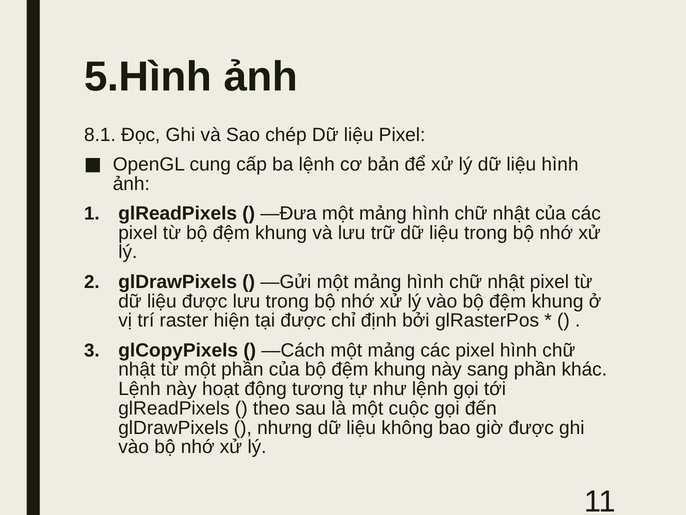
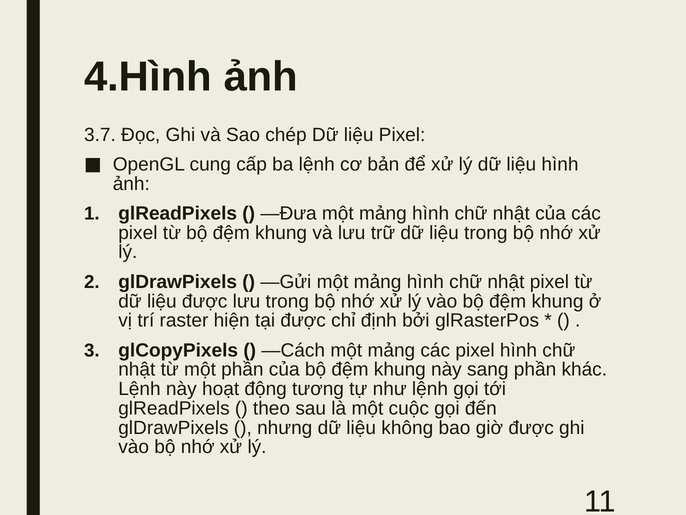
5.Hình: 5.Hình -> 4.Hình (148, 77)
8.1: 8.1 -> 3.7 (100, 135)
